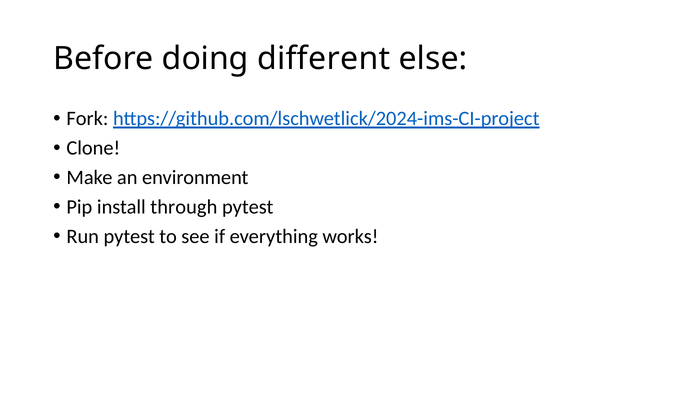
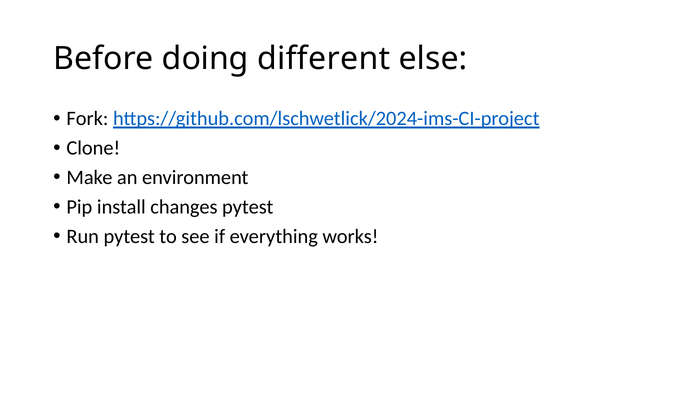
through: through -> changes (184, 207)
